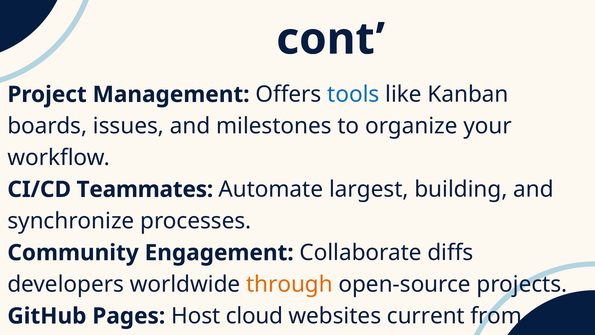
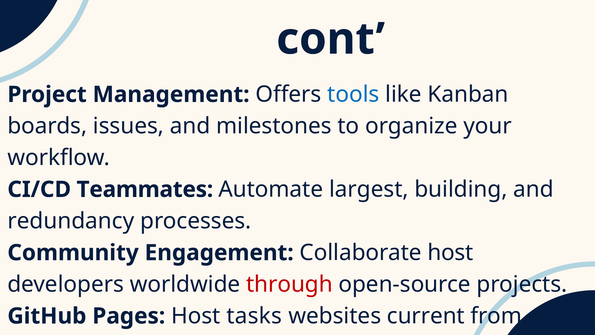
synchronize: synchronize -> redundancy (71, 221)
Collaborate diffs: diffs -> host (450, 253)
through colour: orange -> red (289, 284)
cloud: cloud -> tasks (254, 316)
